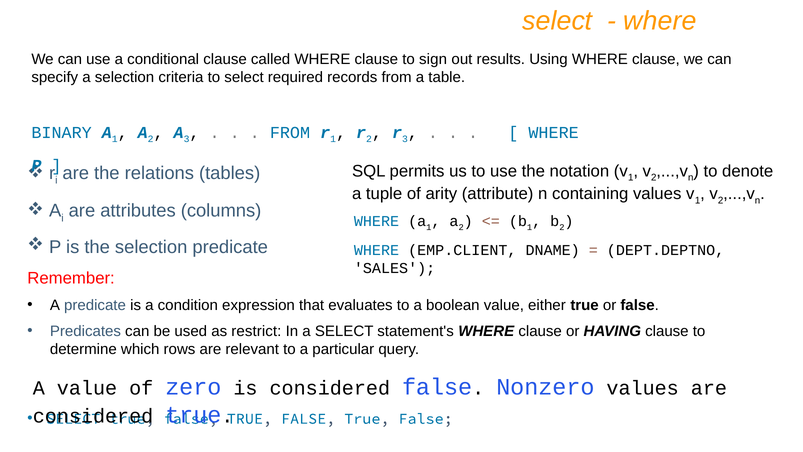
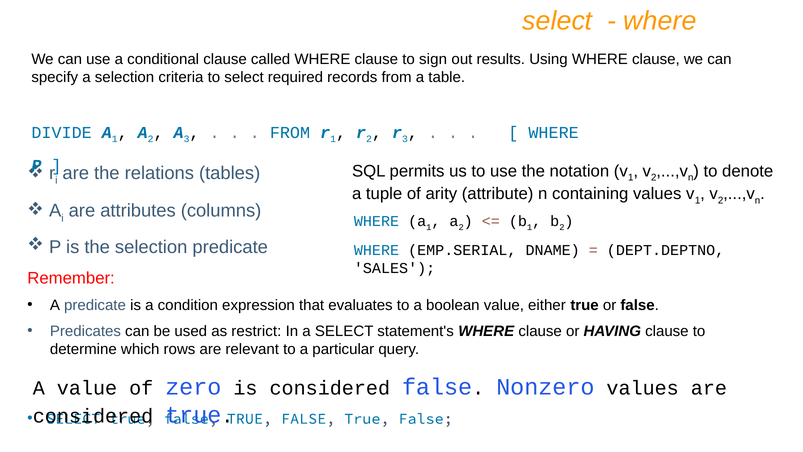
BINARY: BINARY -> DIVIDE (62, 133)
EMP.CLIENT: EMP.CLIENT -> EMP.SERIAL (462, 250)
